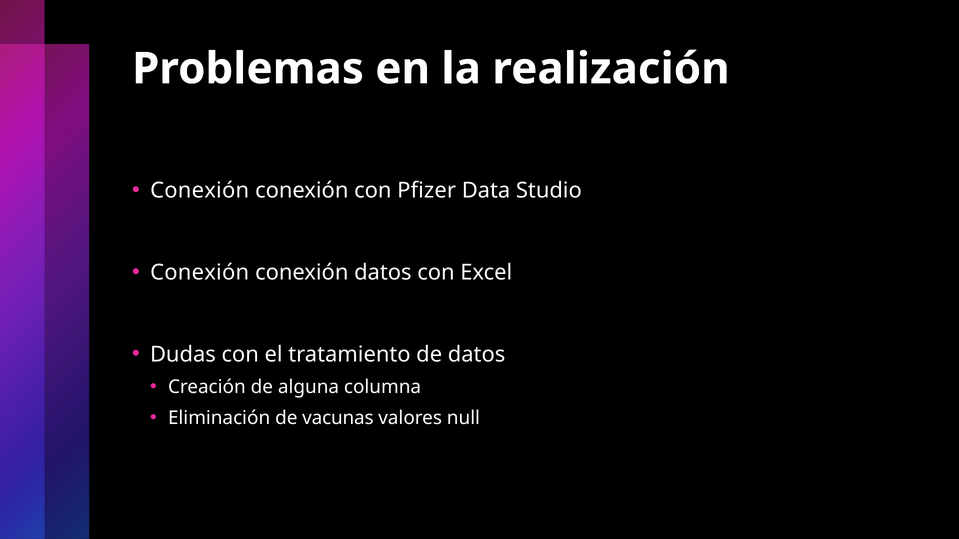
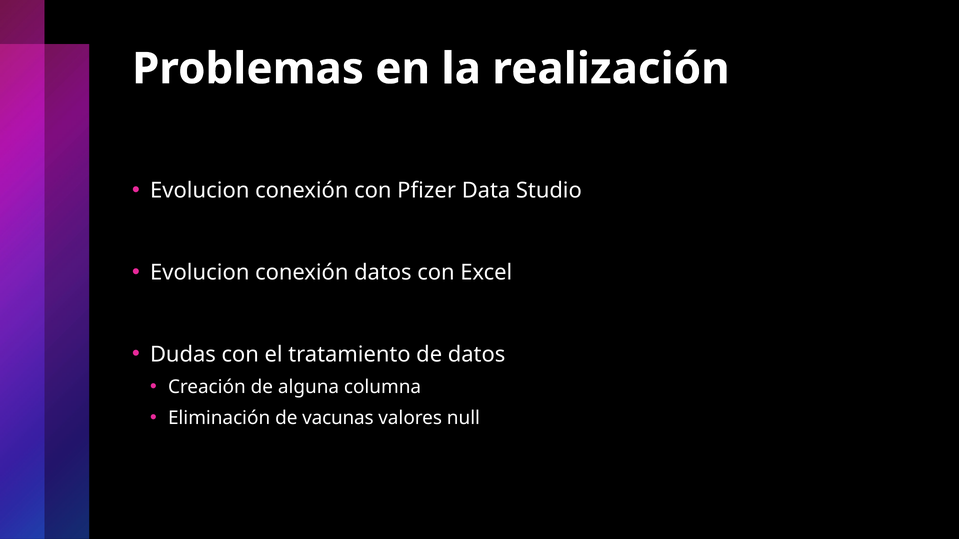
Conexión: Conexión -> Evolucion (200, 191)
Conexión: Conexión -> Evolucion (200, 273)
